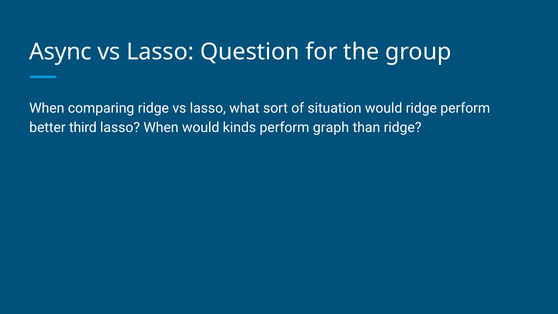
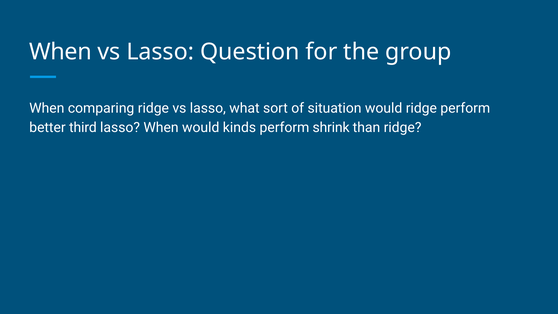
Async: Async -> When (60, 52)
graph: graph -> shrink (331, 128)
